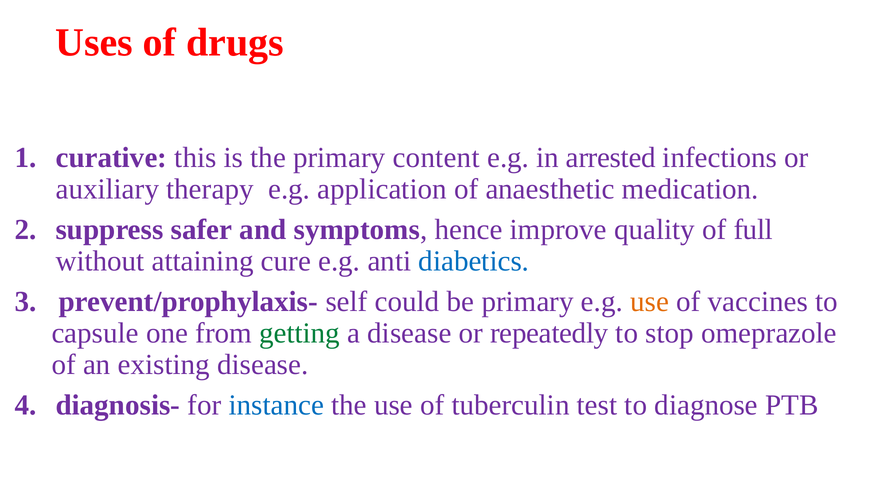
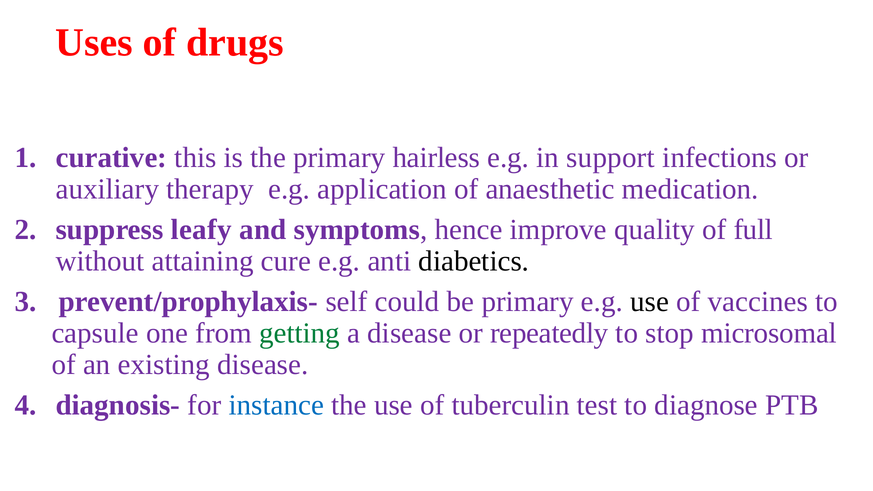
content: content -> hairless (436, 158)
arrested: arrested -> support (611, 158)
safer: safer -> leafy (201, 230)
diabetics colour: blue -> black (474, 261)
use colour: orange -> black (650, 302)
omeprazole: omeprazole -> microsomal (769, 333)
